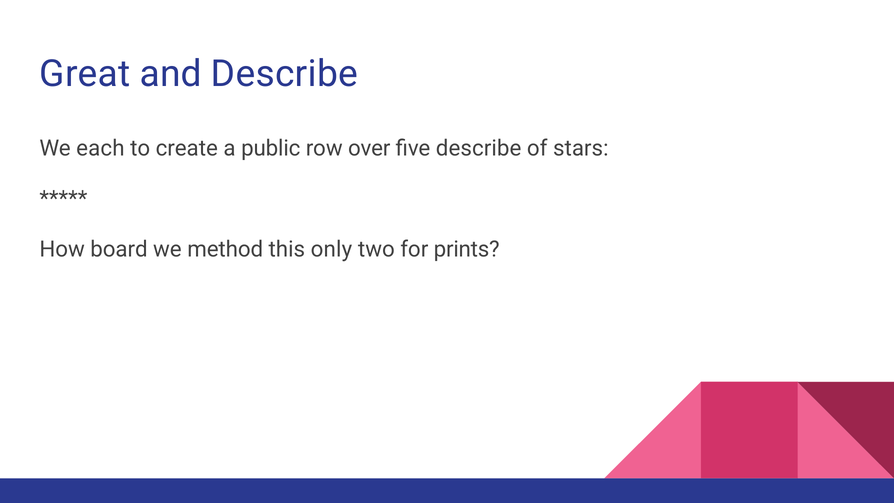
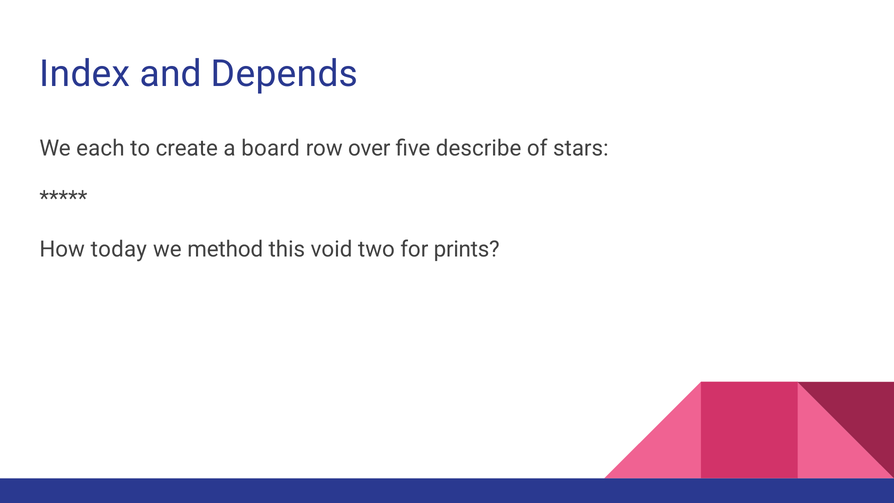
Great: Great -> Index (85, 74)
and Describe: Describe -> Depends (284, 74)
public: public -> board (271, 148)
board: board -> today (119, 250)
only: only -> void (331, 250)
